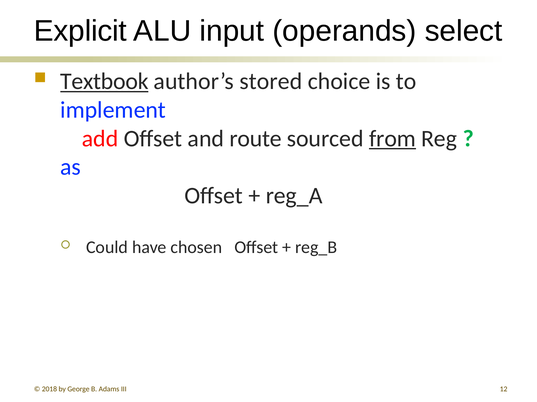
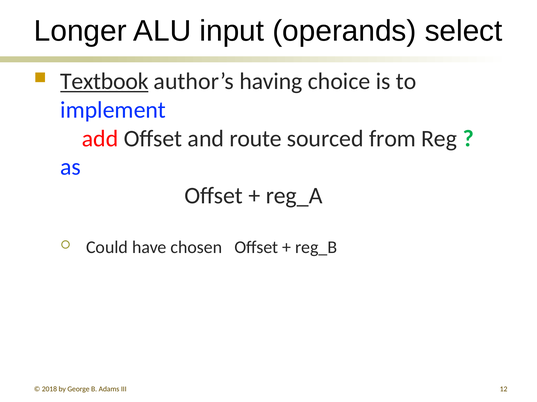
Explicit: Explicit -> Longer (80, 31)
stored: stored -> having (271, 81)
from underline: present -> none (393, 139)
